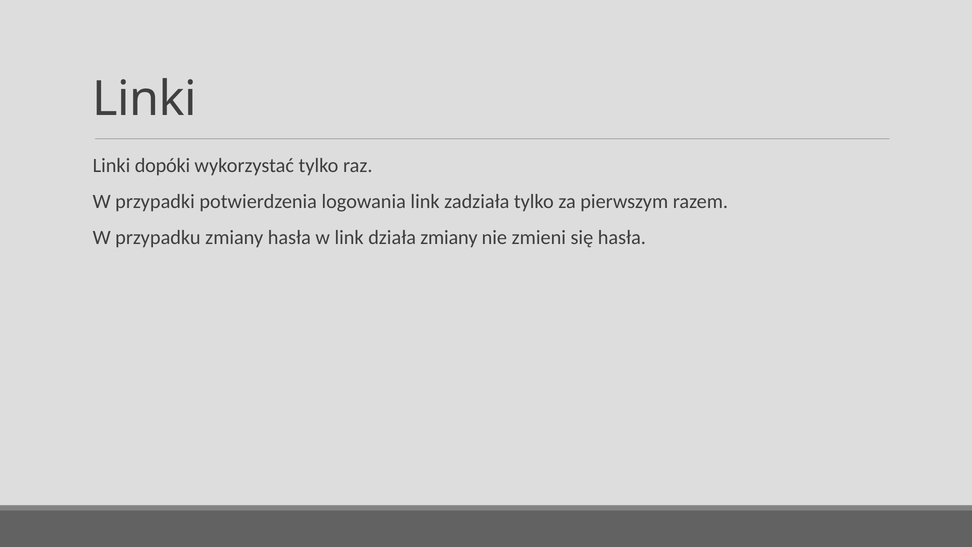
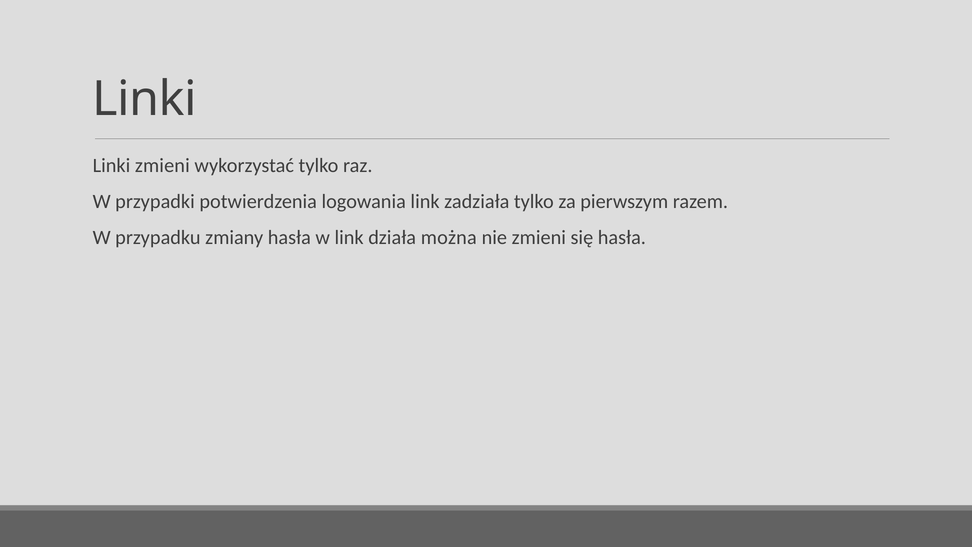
Linki dopóki: dopóki -> zmieni (162, 165)
działa zmiany: zmiany -> można (449, 237)
